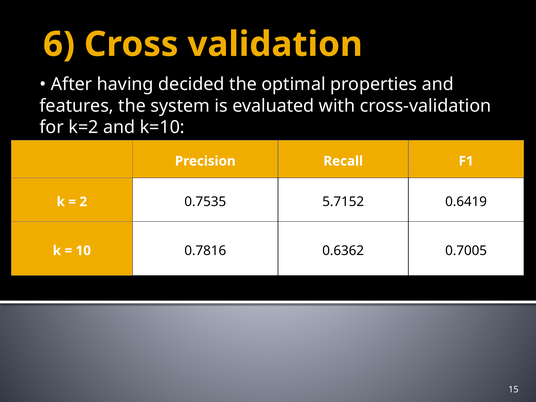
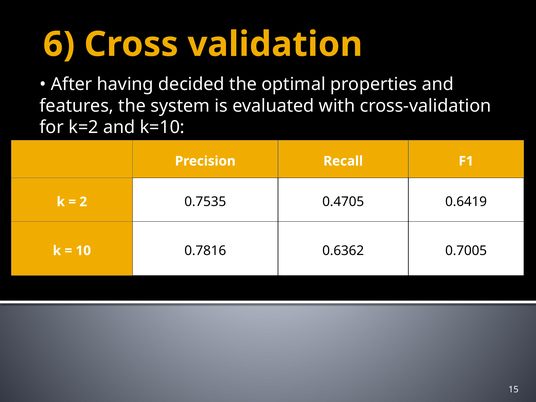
5.7152: 5.7152 -> 0.4705 (343, 202)
